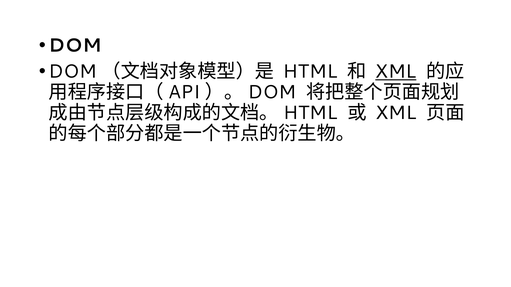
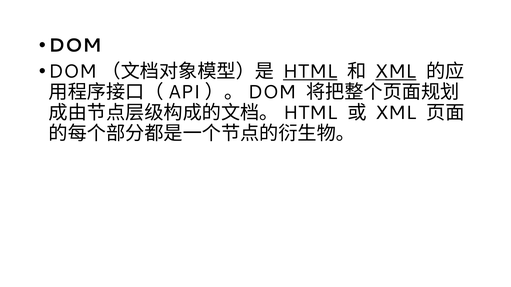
HTML underline: none -> present (310, 72)
